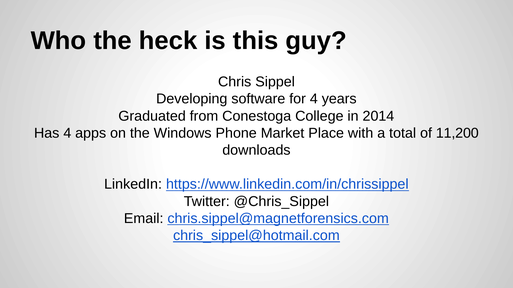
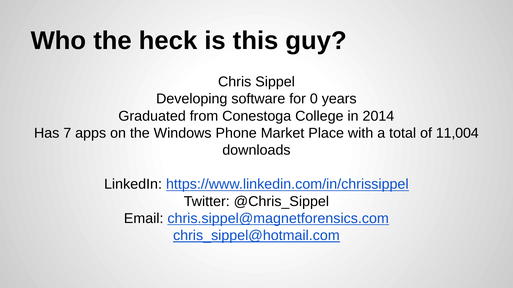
for 4: 4 -> 0 (314, 99)
Has 4: 4 -> 7 (67, 133)
11,200: 11,200 -> 11,004 (457, 133)
